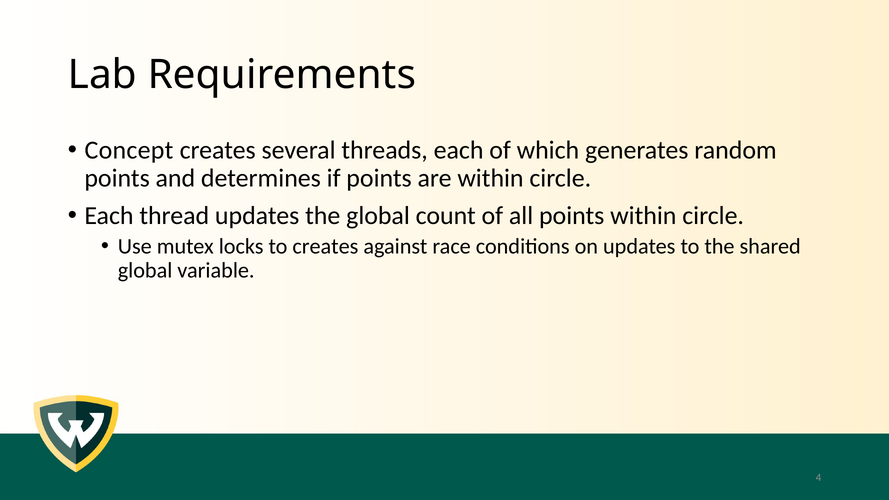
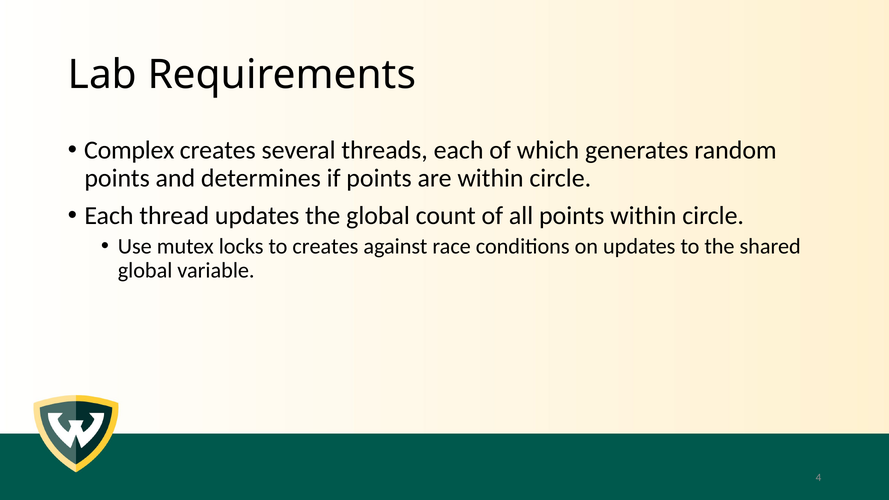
Concept: Concept -> Complex (129, 150)
